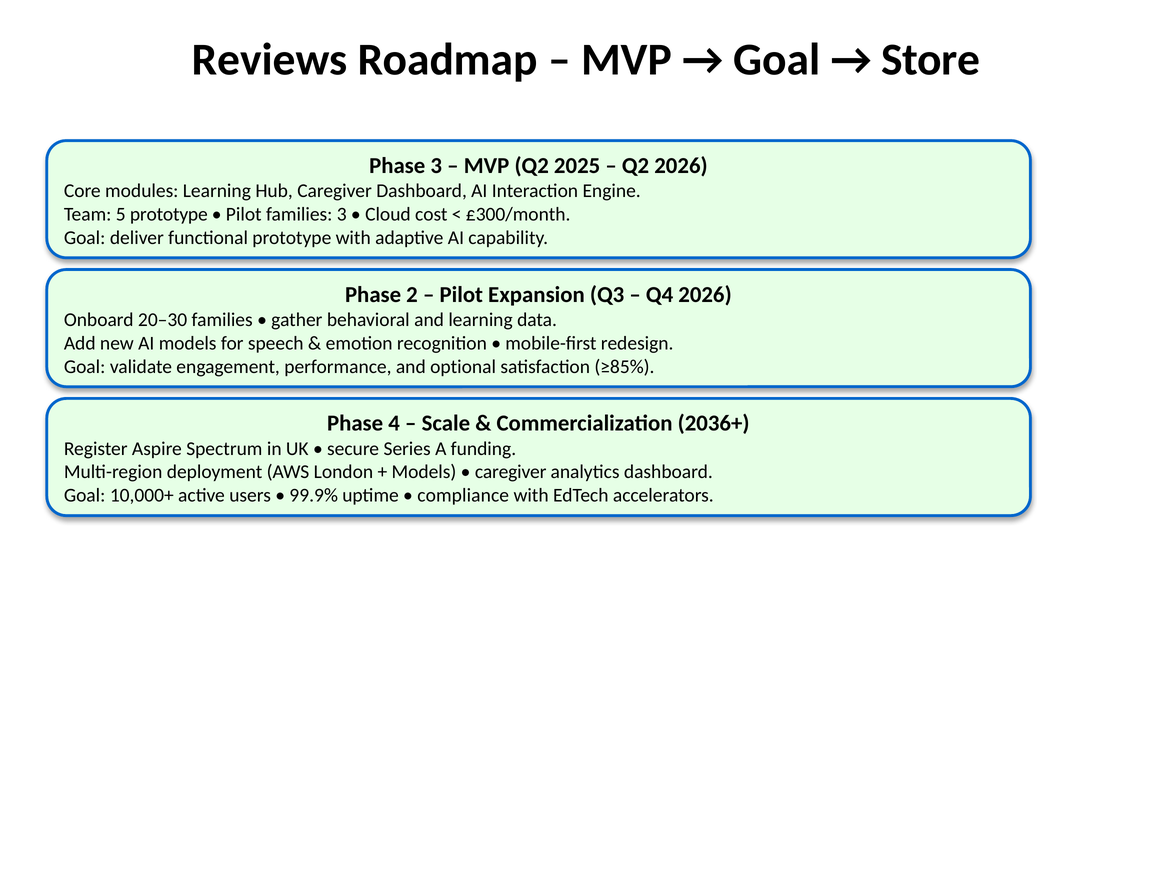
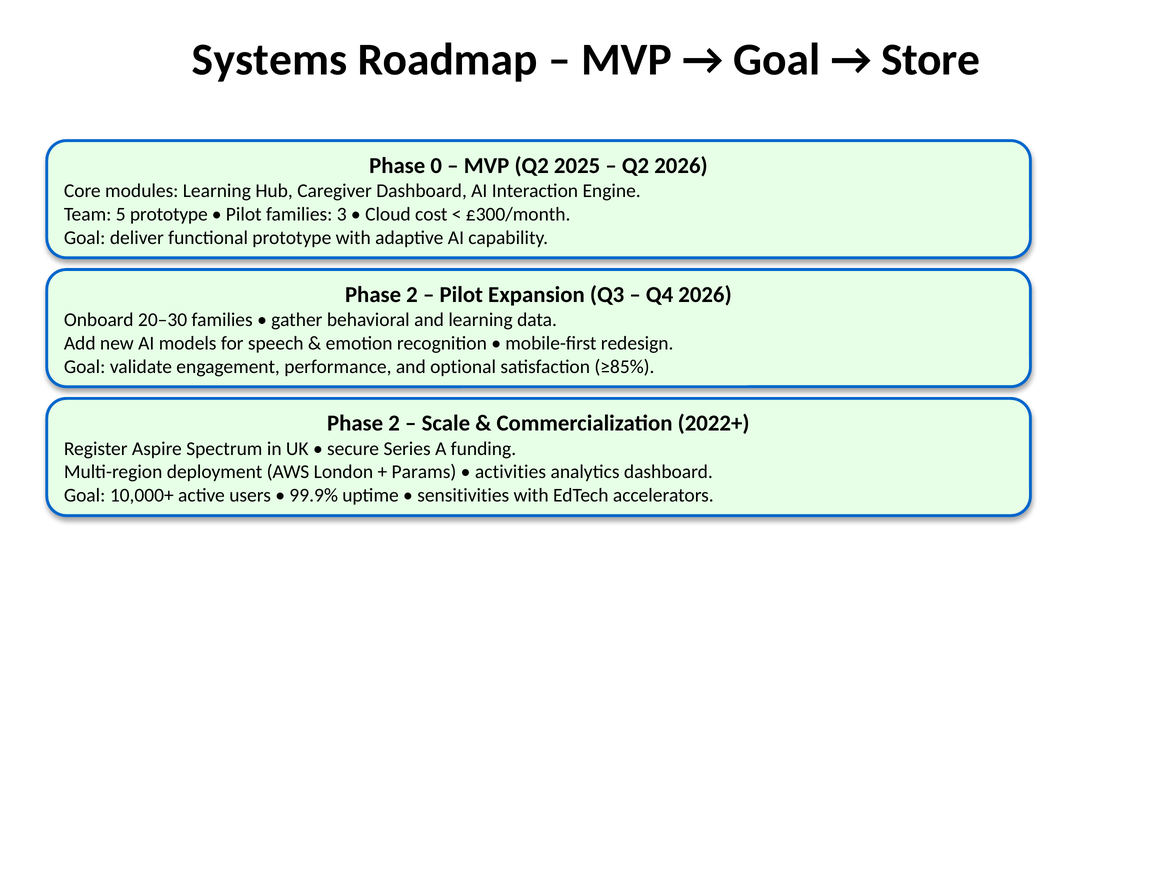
Reviews: Reviews -> Systems (270, 60)
Phase 3: 3 -> 0 (436, 165)
4: 4 -> 2 (394, 423)
2036+: 2036+ -> 2022+ (714, 423)
Models: Models -> Params (424, 472)
caregiver: caregiver -> activities (511, 472)
compliance: compliance -> sensitivities (463, 495)
